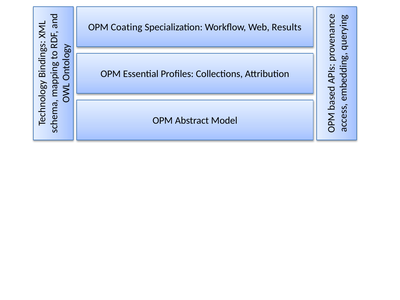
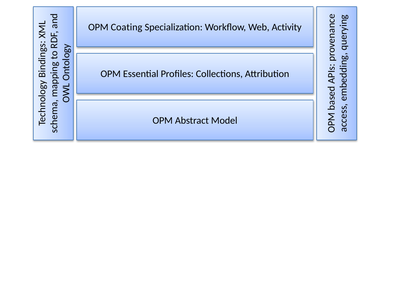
Results: Results -> Activity (287, 27)
